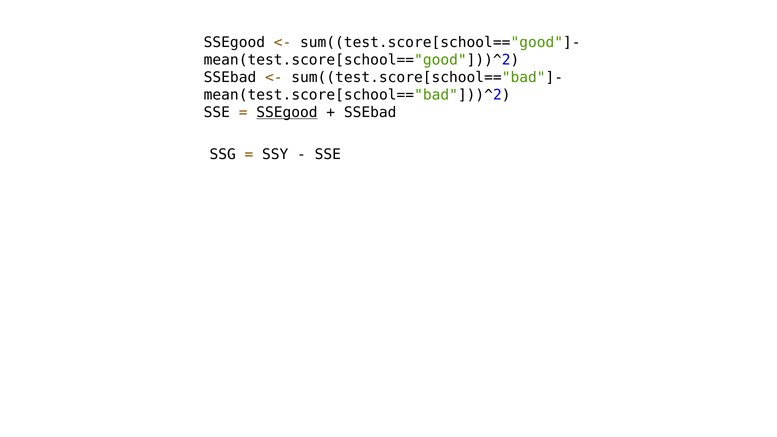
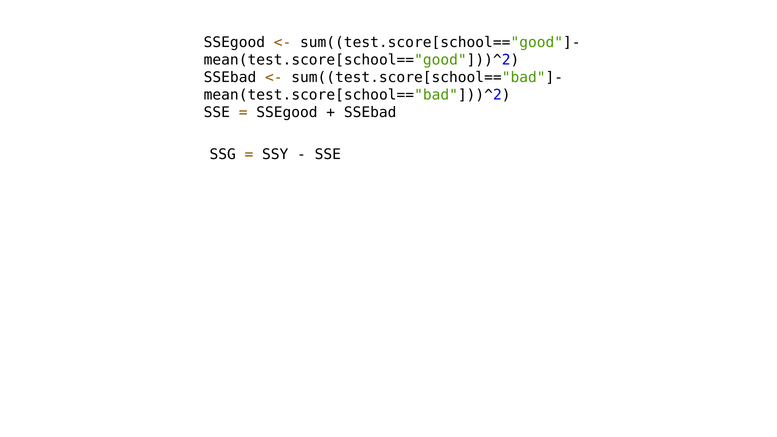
SSEgood underline: present -> none (287, 112)
